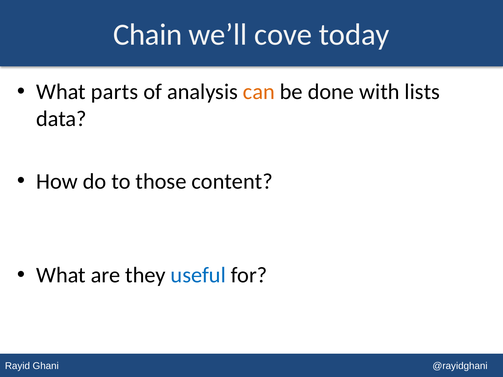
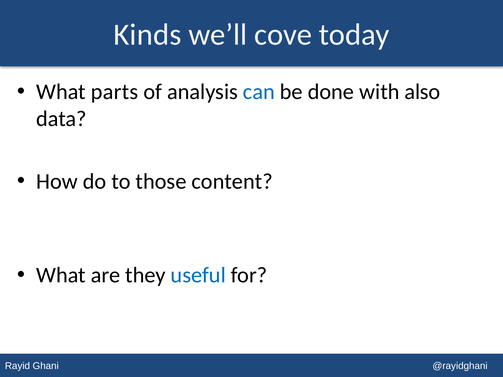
Chain: Chain -> Kinds (147, 35)
can colour: orange -> blue (259, 92)
lists: lists -> also (422, 92)
